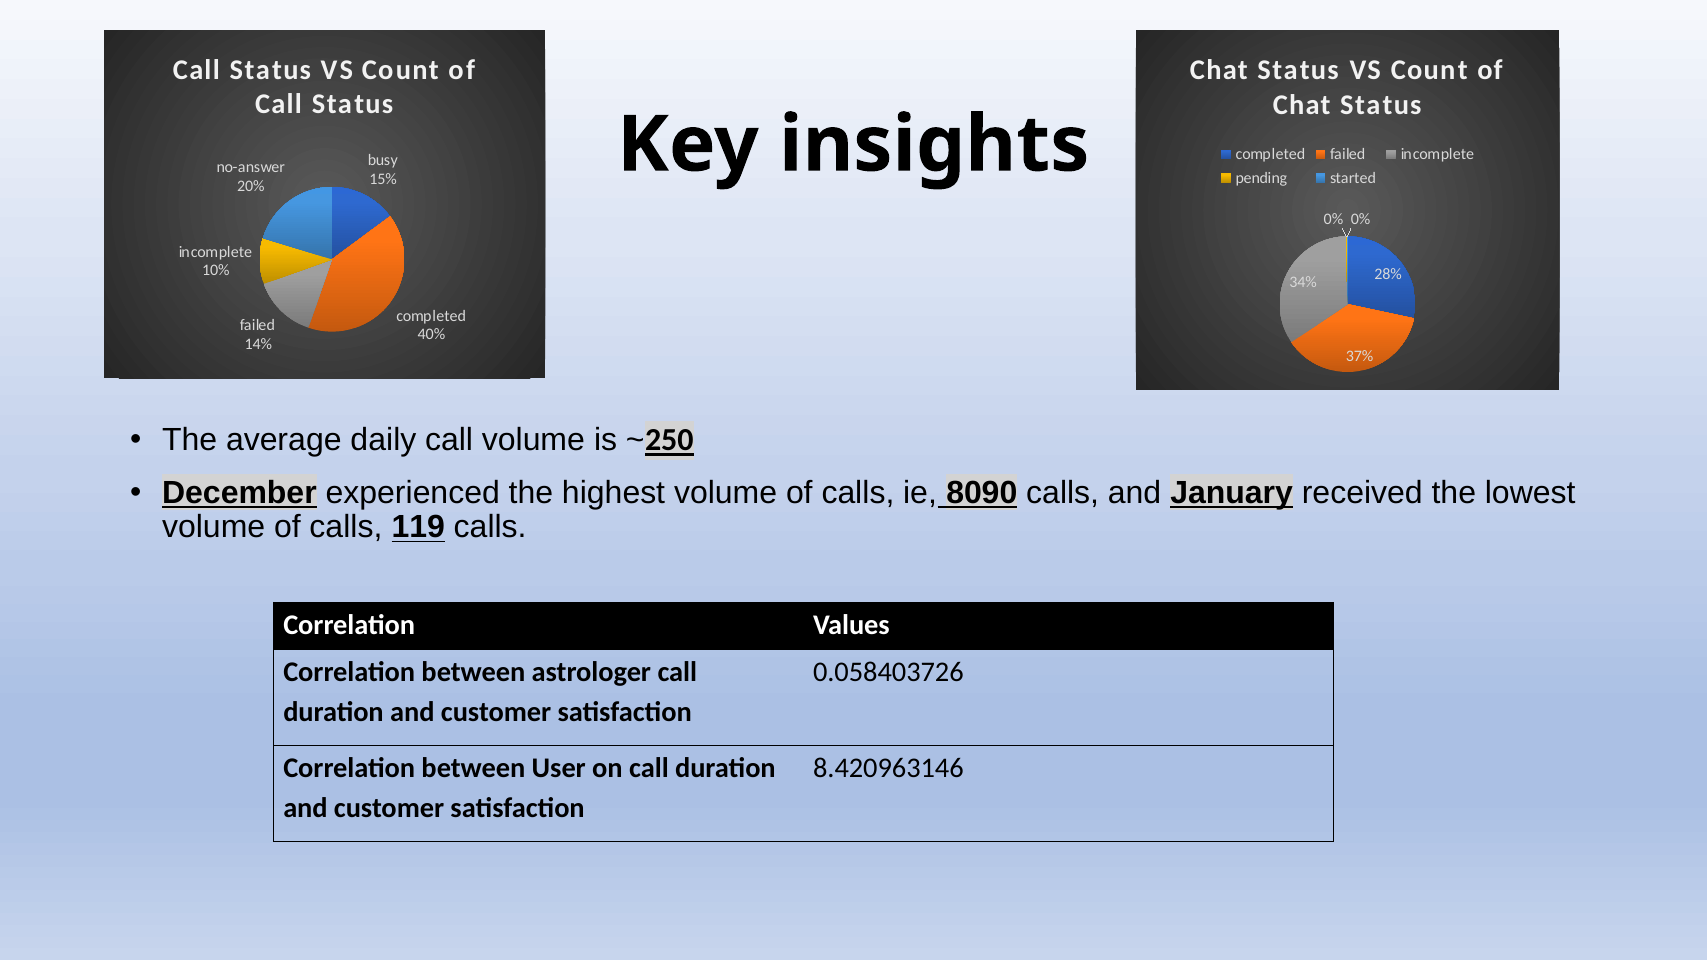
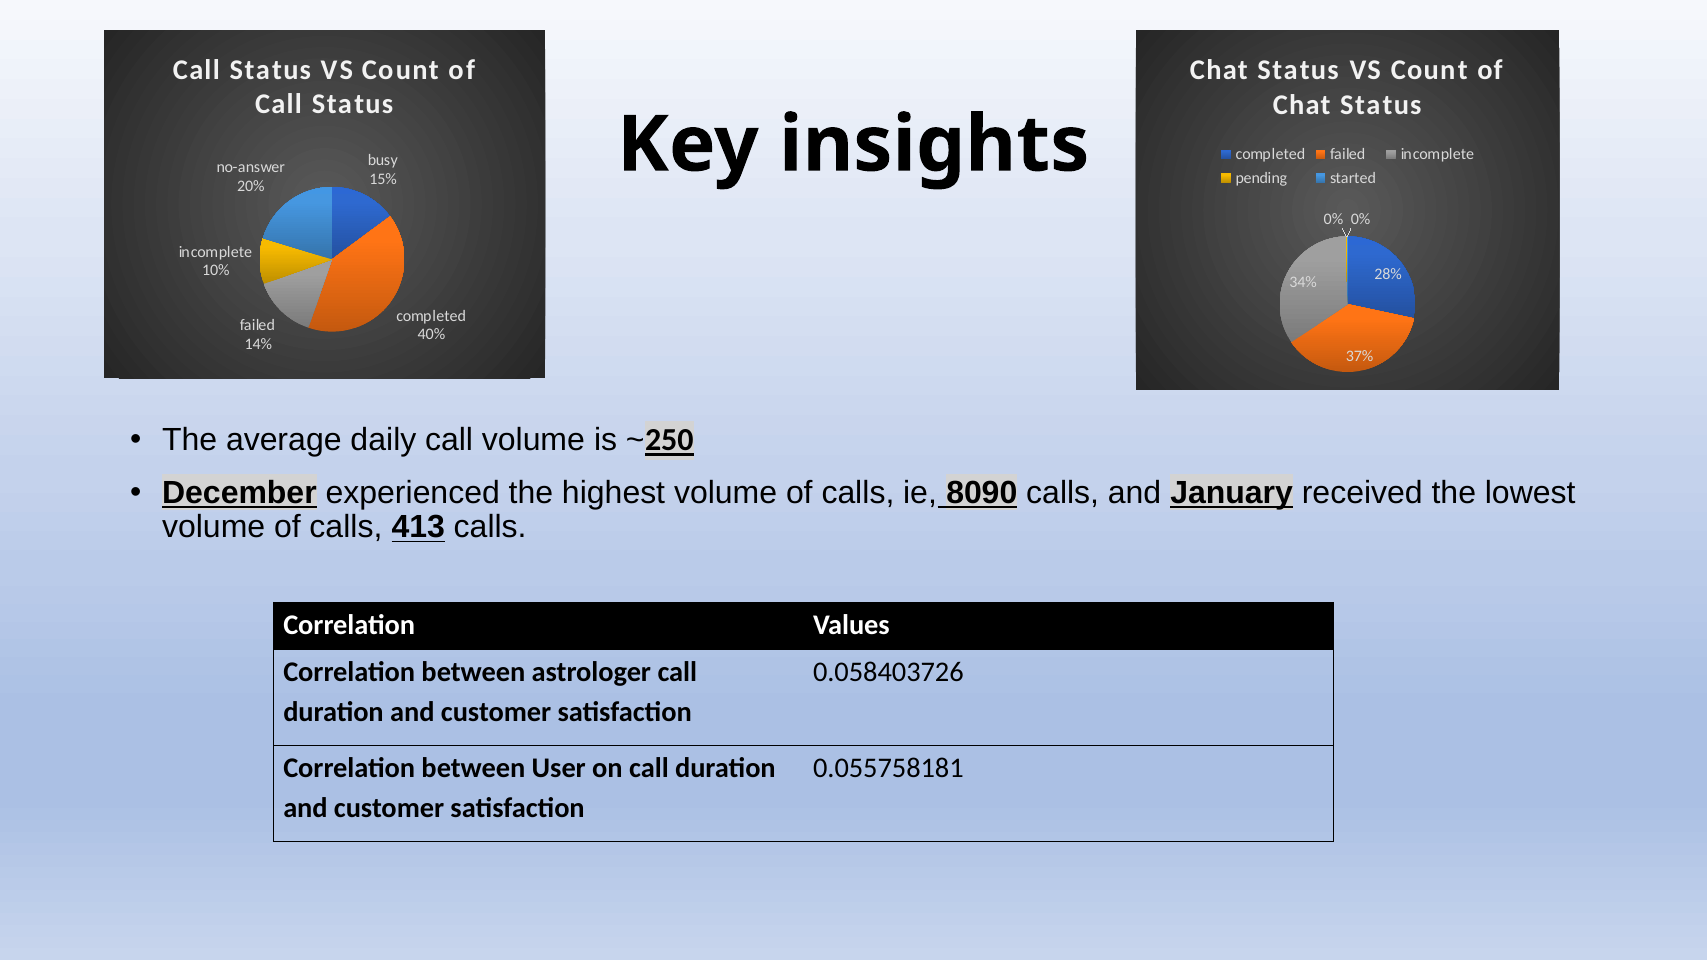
119: 119 -> 413 (418, 527)
8.420963146: 8.420963146 -> 0.055758181 (888, 768)
